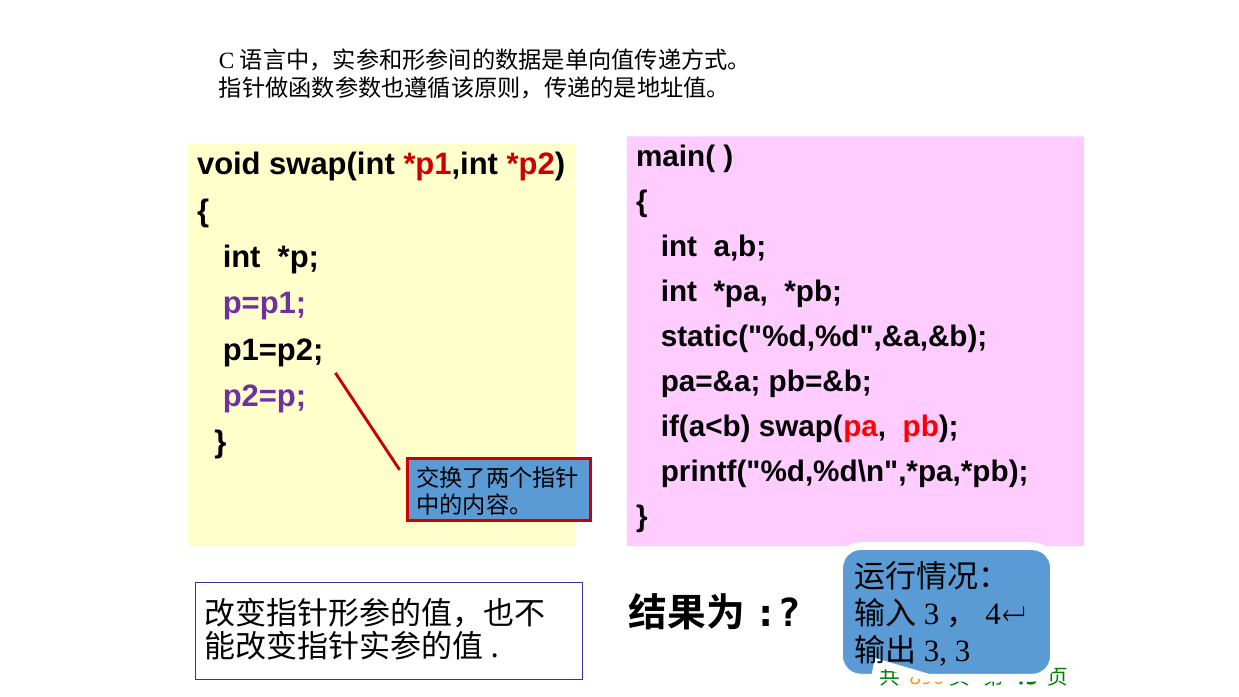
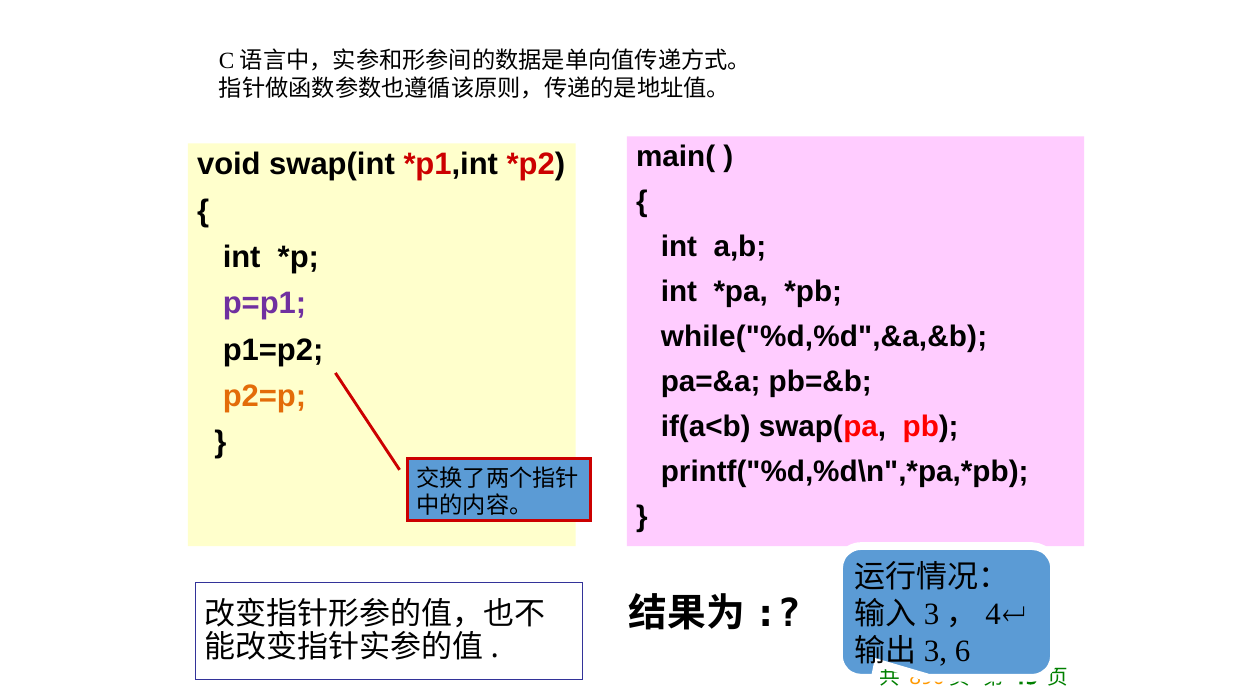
static("%d,%d",&a,&b: static("%d,%d",&a,&b -> while("%d,%d",&a,&b (824, 337)
p2=p colour: purple -> orange (264, 396)
3: 3 -> 6 (963, 651)
